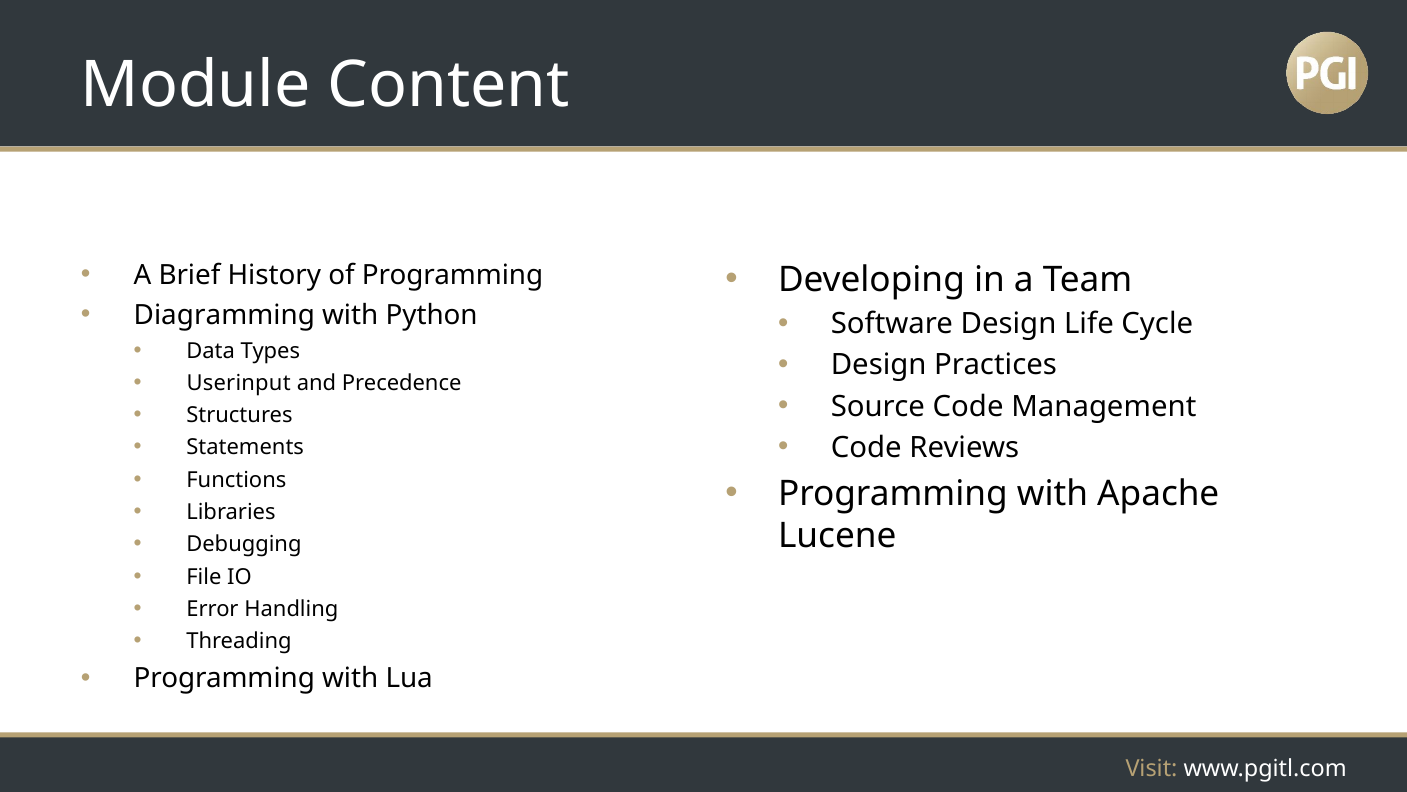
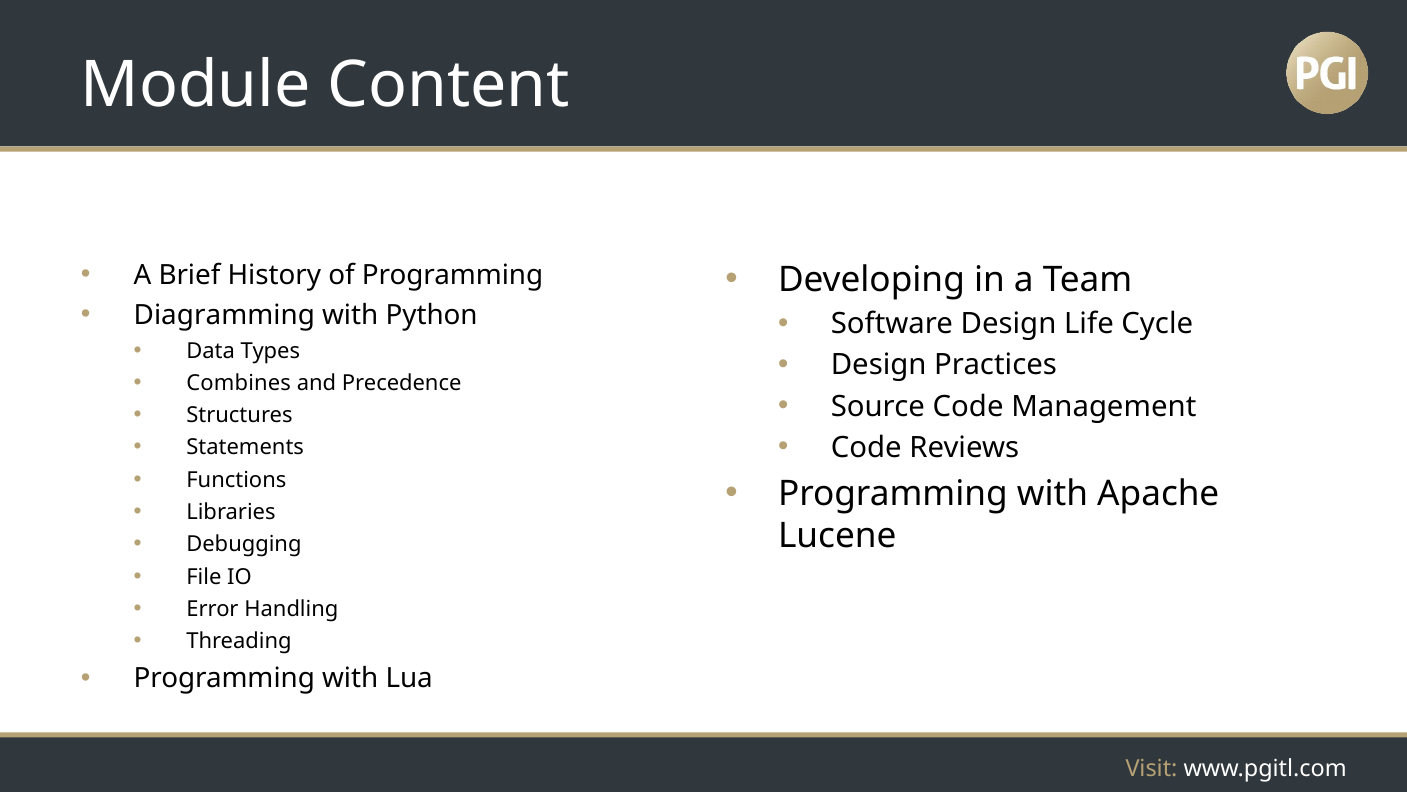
Userinput: Userinput -> Combines (239, 383)
